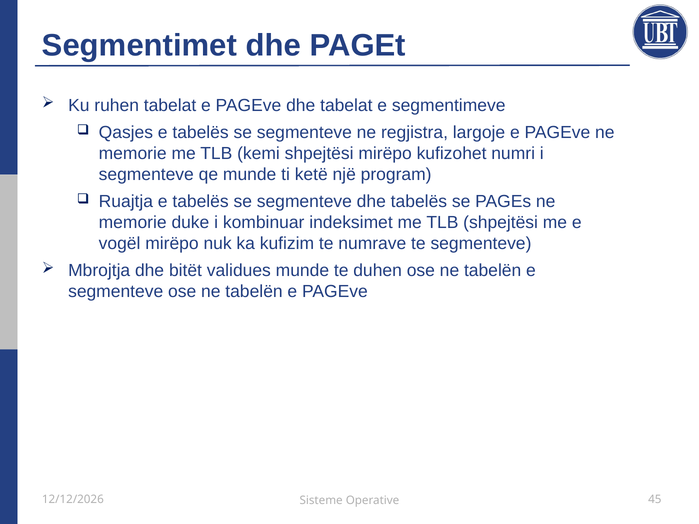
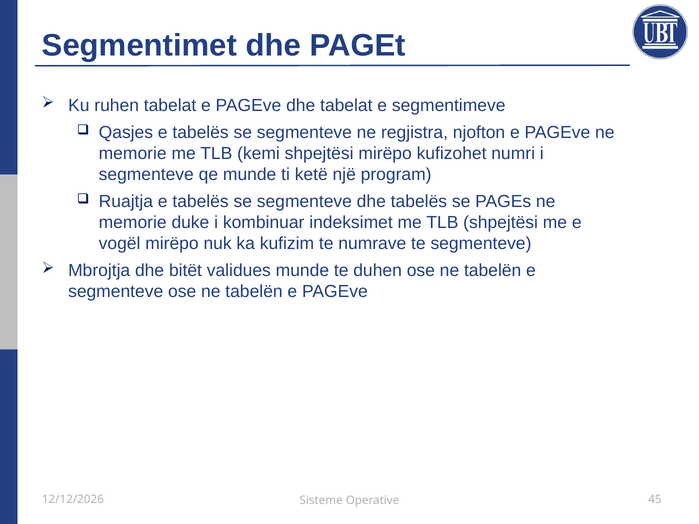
largoje: largoje -> njofton (479, 133)
